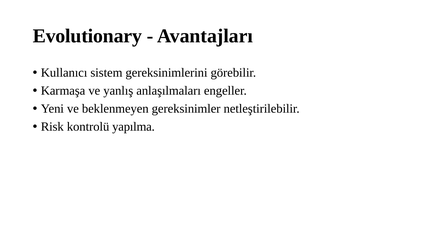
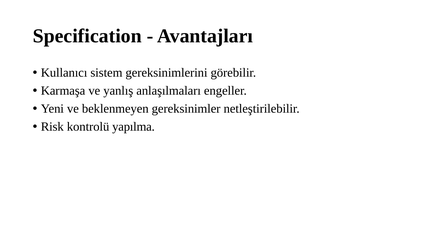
Evolutionary: Evolutionary -> Specification (87, 36)
